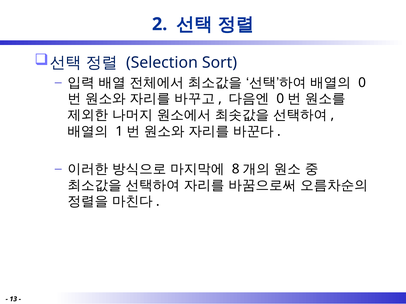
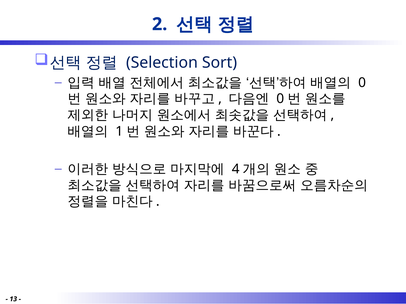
8: 8 -> 4 (236, 169)
